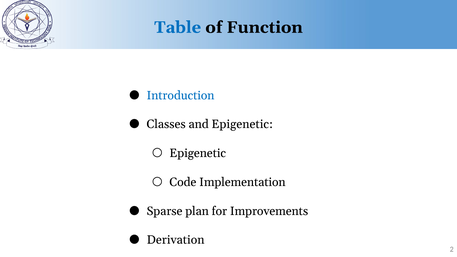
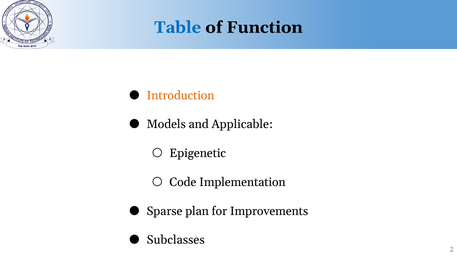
Introduction colour: blue -> orange (181, 95)
Classes: Classes -> Models (166, 124)
and Epigenetic: Epigenetic -> Applicable (242, 124)
Derivation: Derivation -> Subclasses (176, 240)
